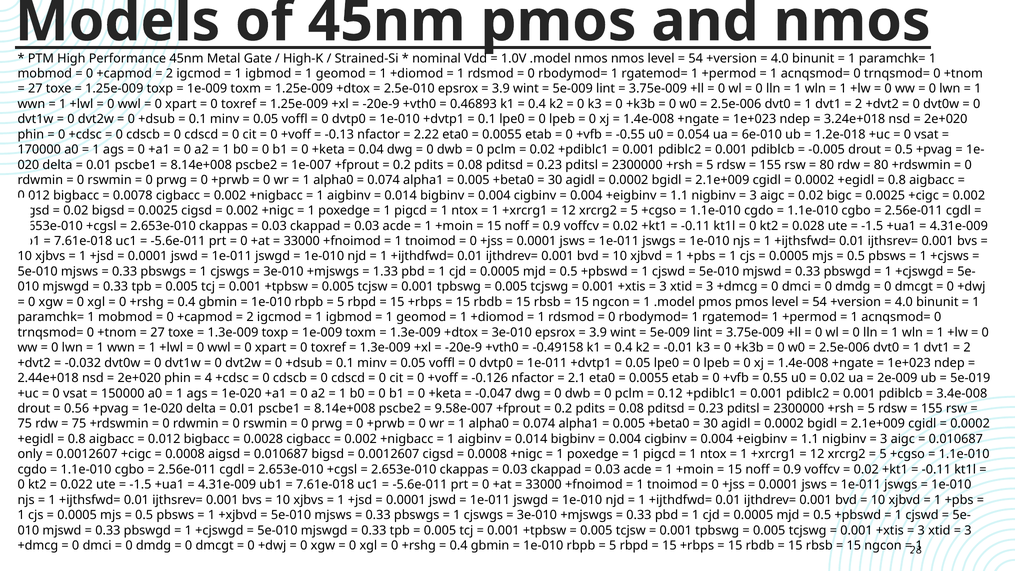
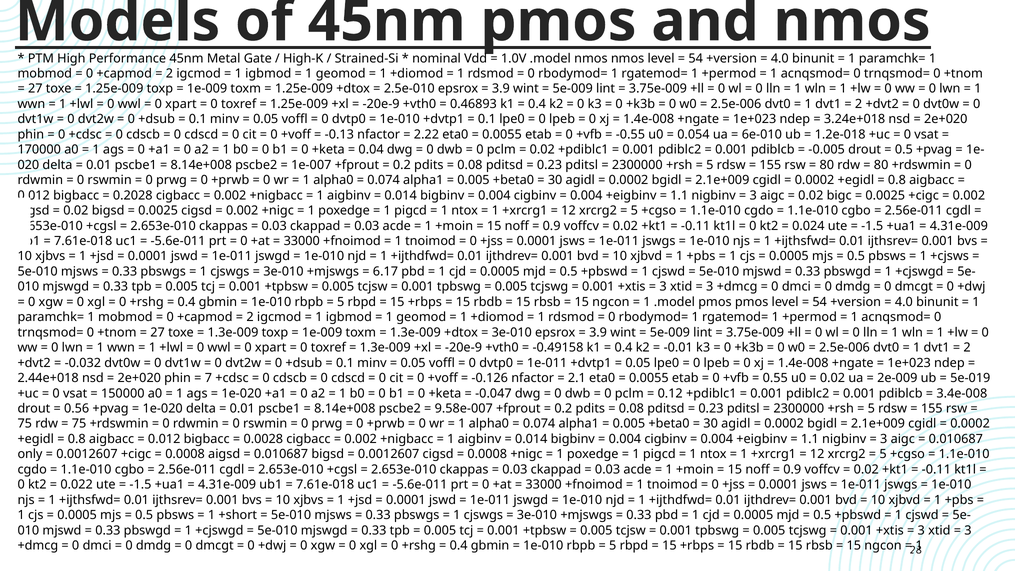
0.0078: 0.0078 -> 0.2028 (133, 195)
0.028: 0.028 -> 0.024 (808, 226)
1.33: 1.33 -> 6.17 (385, 271)
4: 4 -> 7 (208, 378)
+xjbvd: +xjbvd -> +short (238, 515)
